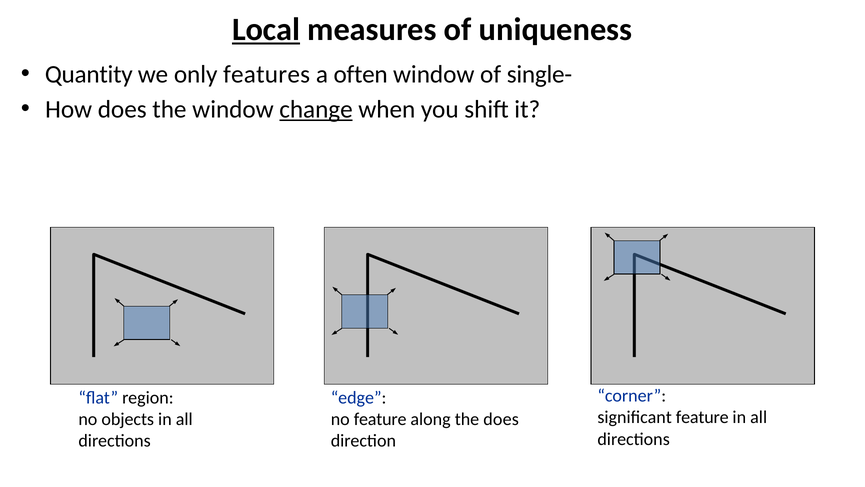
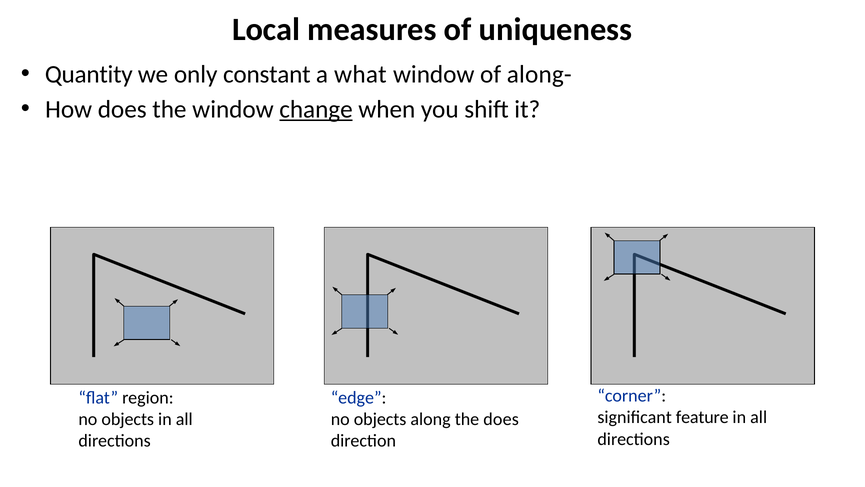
Local underline: present -> none (266, 29)
features: features -> constant (267, 74)
often: often -> what (360, 74)
single-: single- -> along- (539, 74)
feature: feature -> objects (380, 419)
